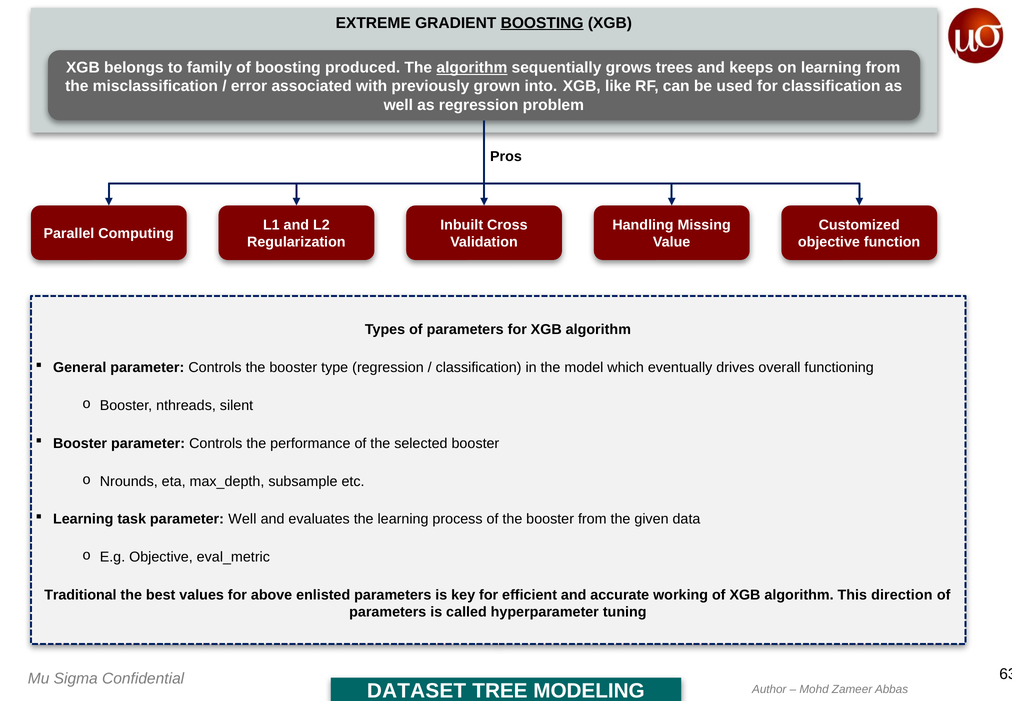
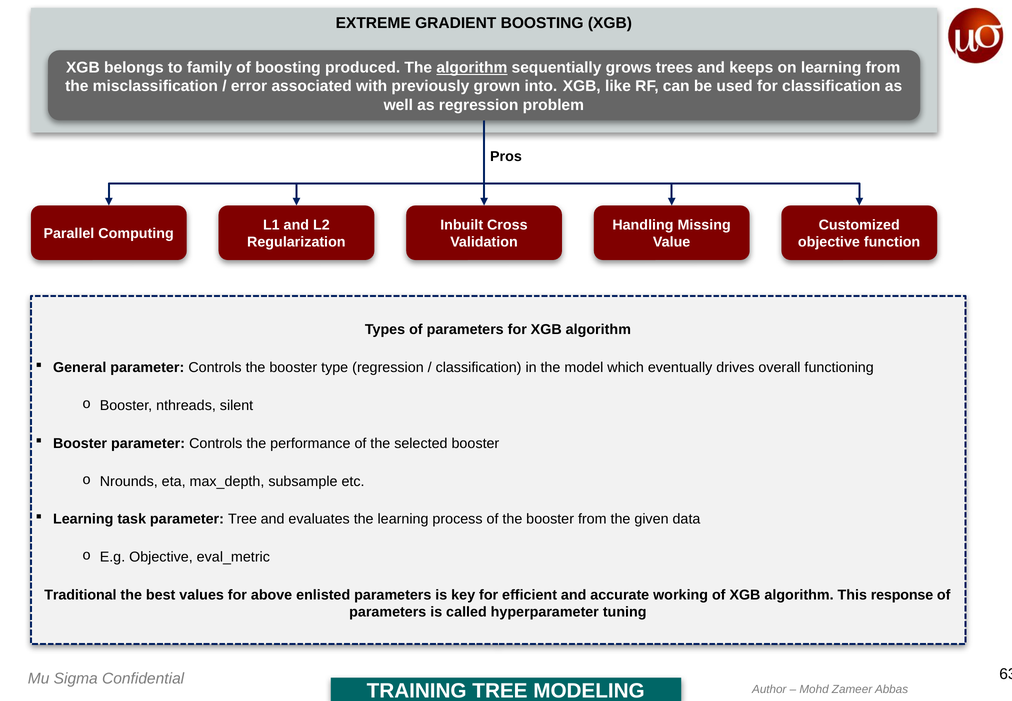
BOOSTING underline: present -> none (542, 23)
parameter Well: Well -> Tree (242, 519)
direction: direction -> response (902, 595)
DATASET: DATASET -> TRAINING (417, 691)
